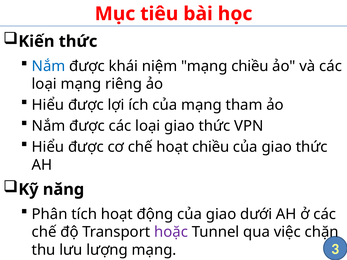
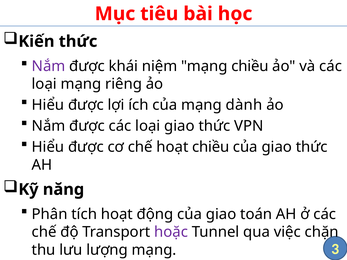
Nắm colour: blue -> purple (49, 66)
tham: tham -> dành (244, 105)
dưới: dưới -> toán (256, 214)
